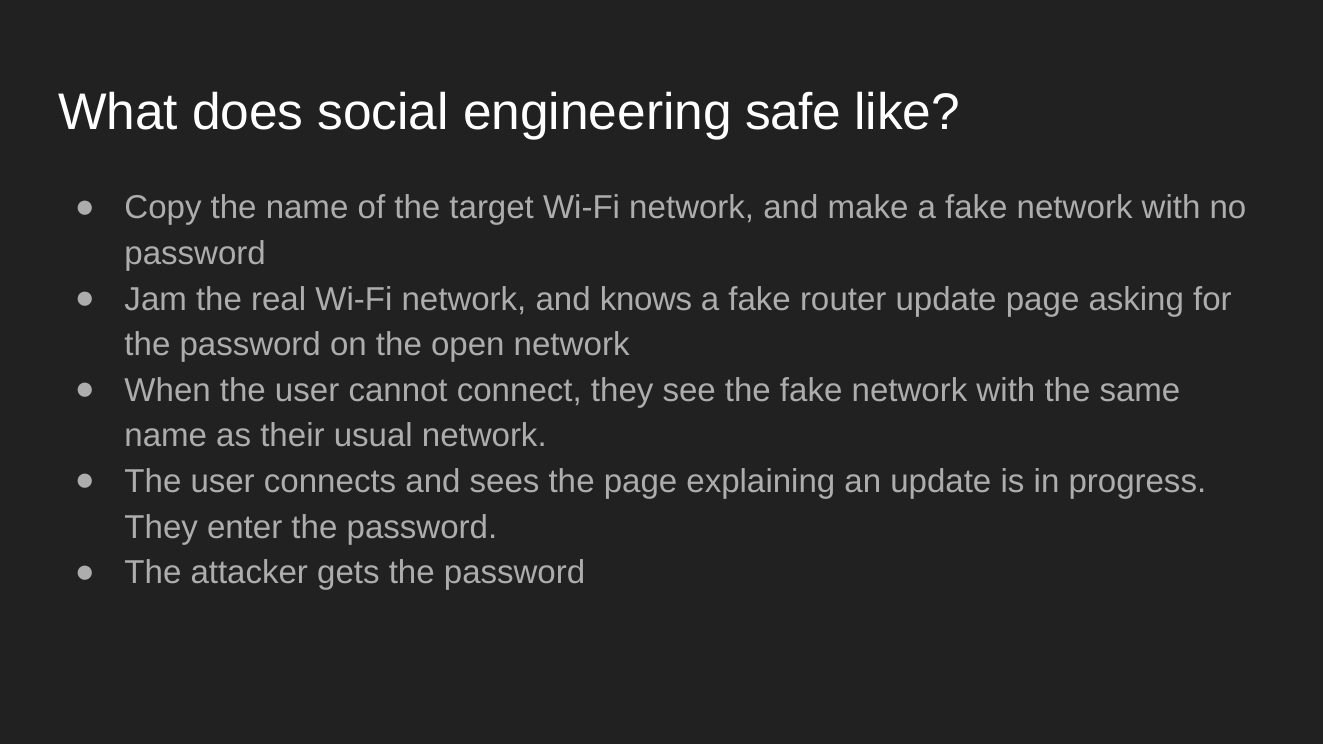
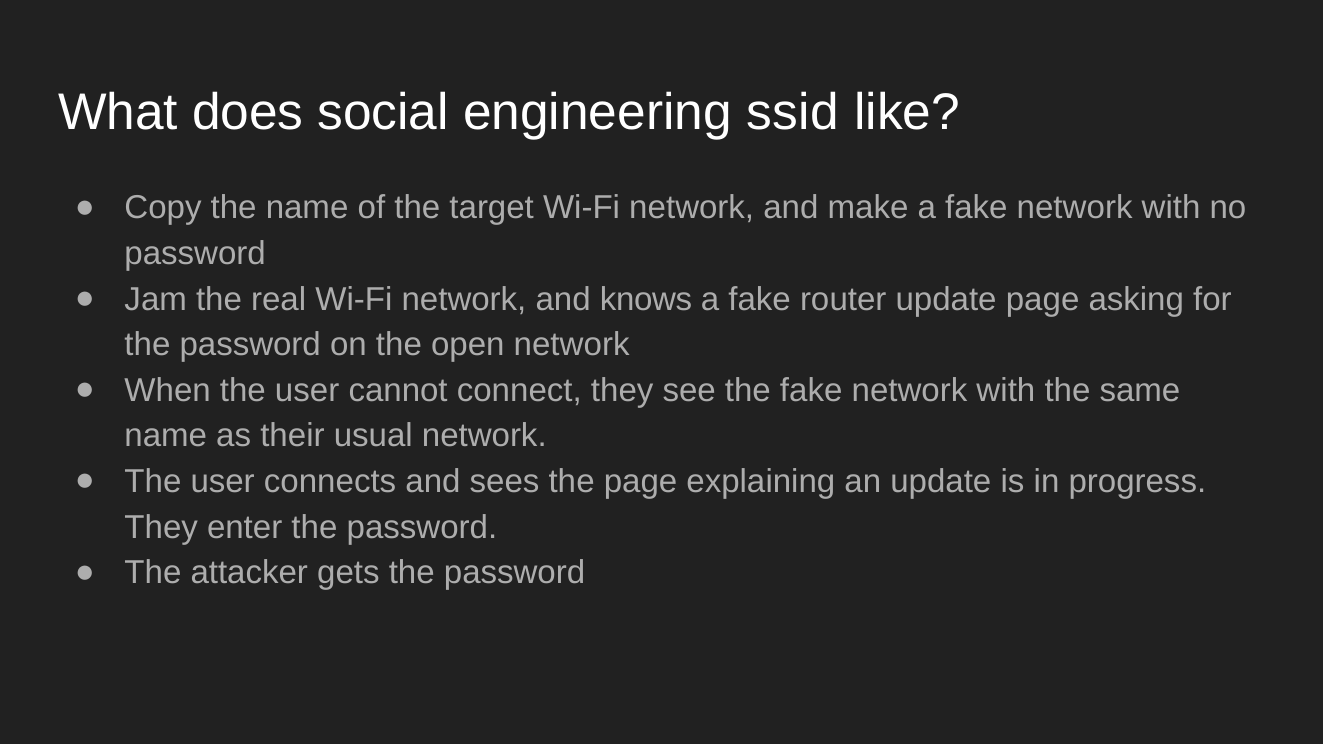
safe: safe -> ssid (793, 112)
